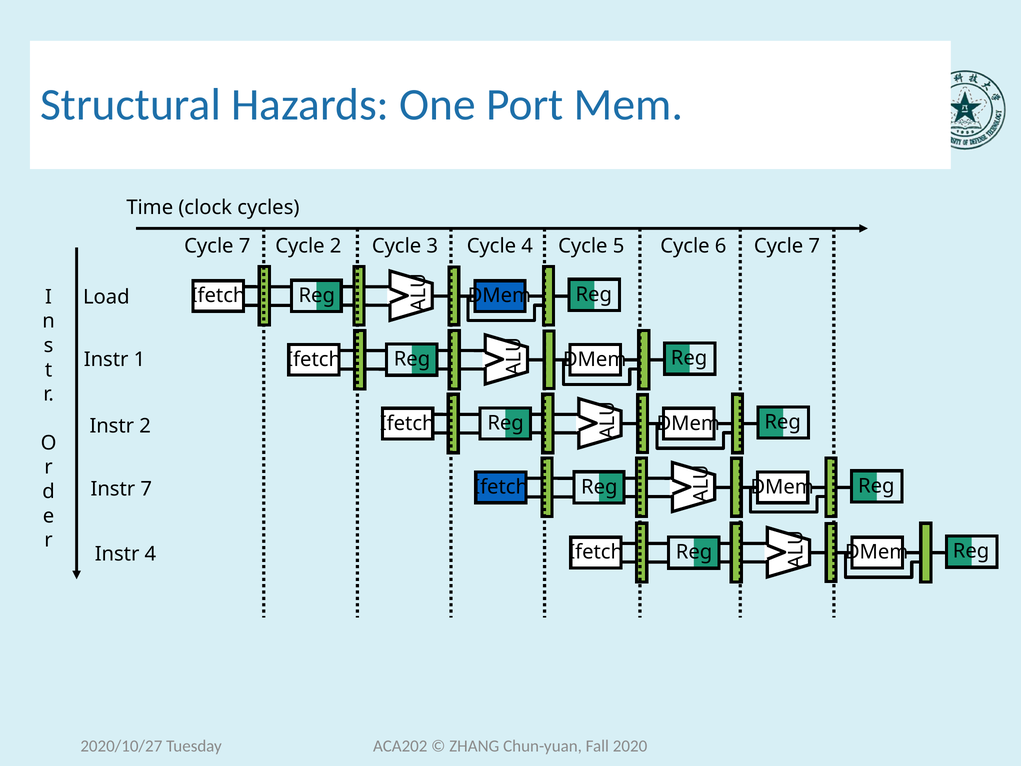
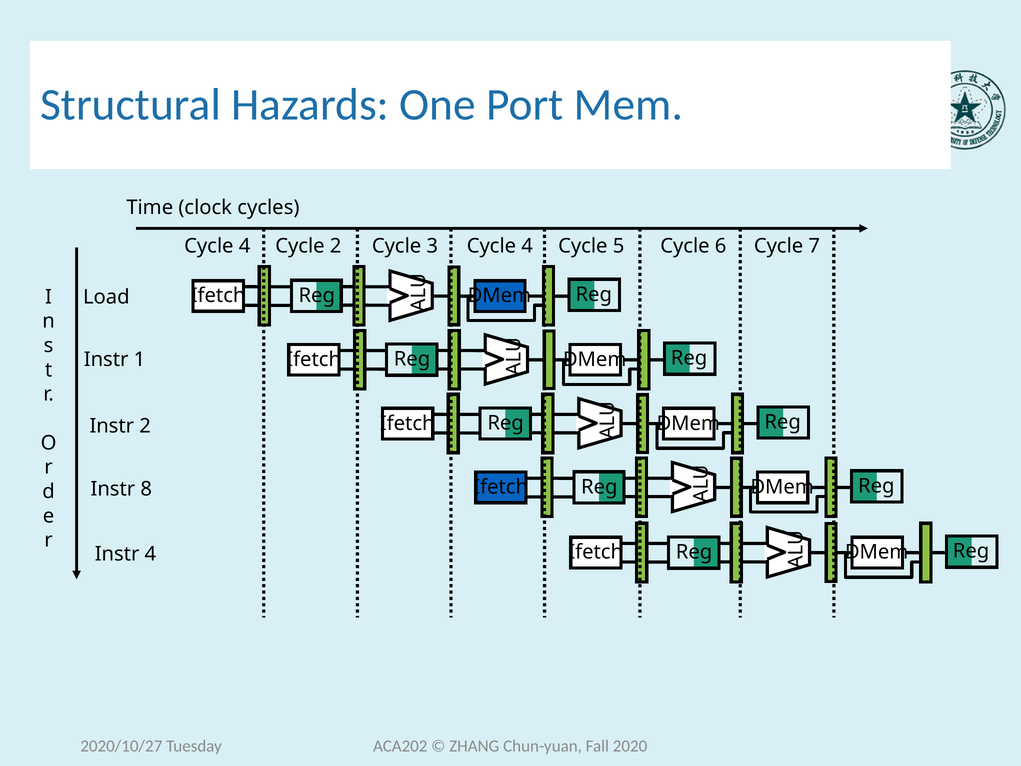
7: 7 -> 4 (245, 246)
Instr 7: 7 -> 8 (146, 489)
